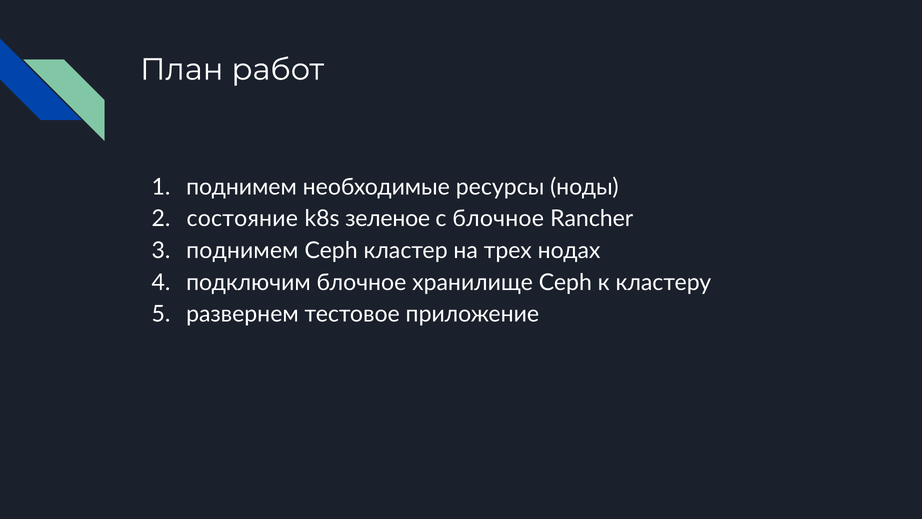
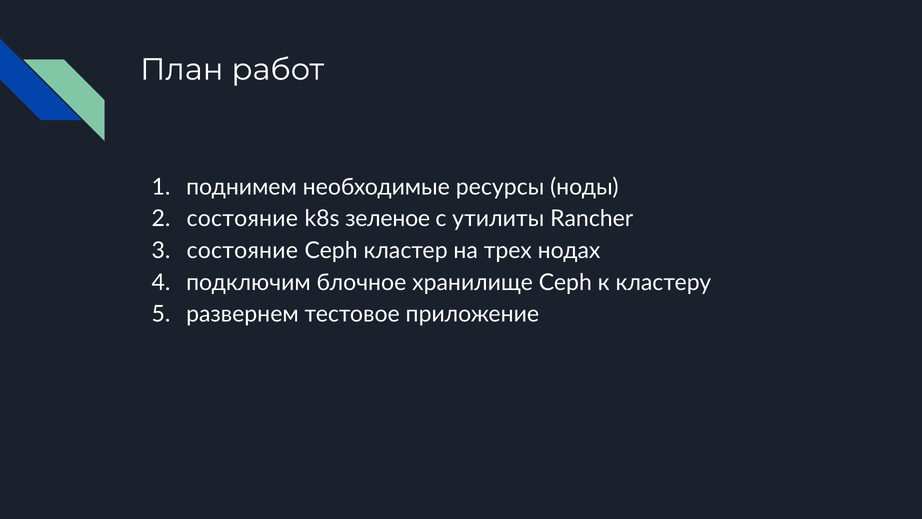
с блочное: блочное -> утилиты (498, 219)
поднимем: поднимем -> состояние (242, 250)
